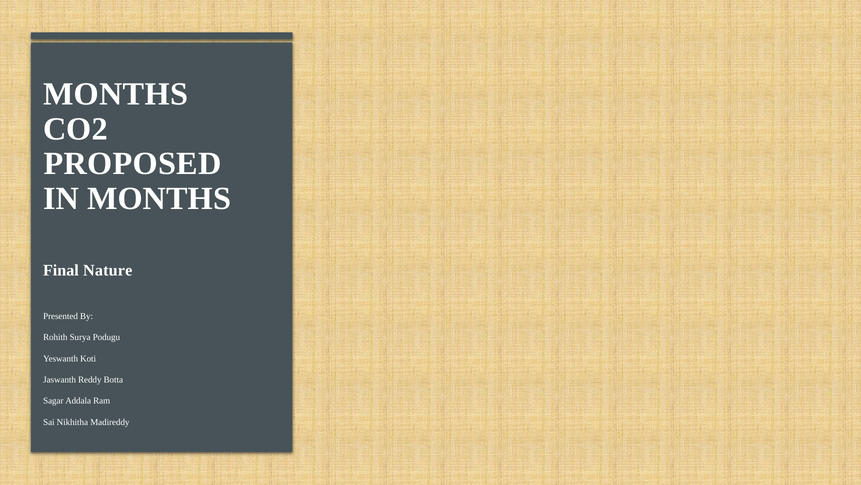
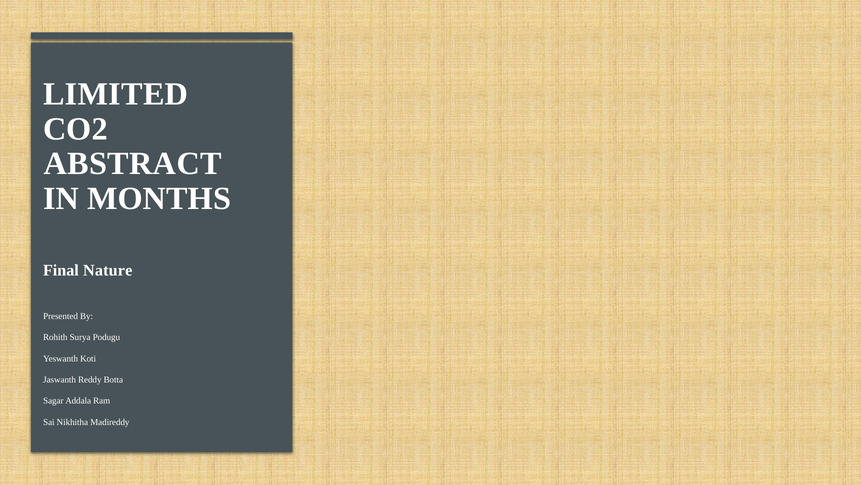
MONTHS: MONTHS -> LIMITED (116, 94)
PROPOSED: PROPOSED -> ABSTRACT (133, 164)
